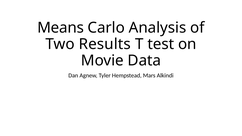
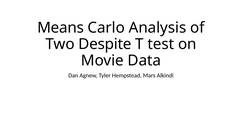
Results: Results -> Despite (105, 44)
